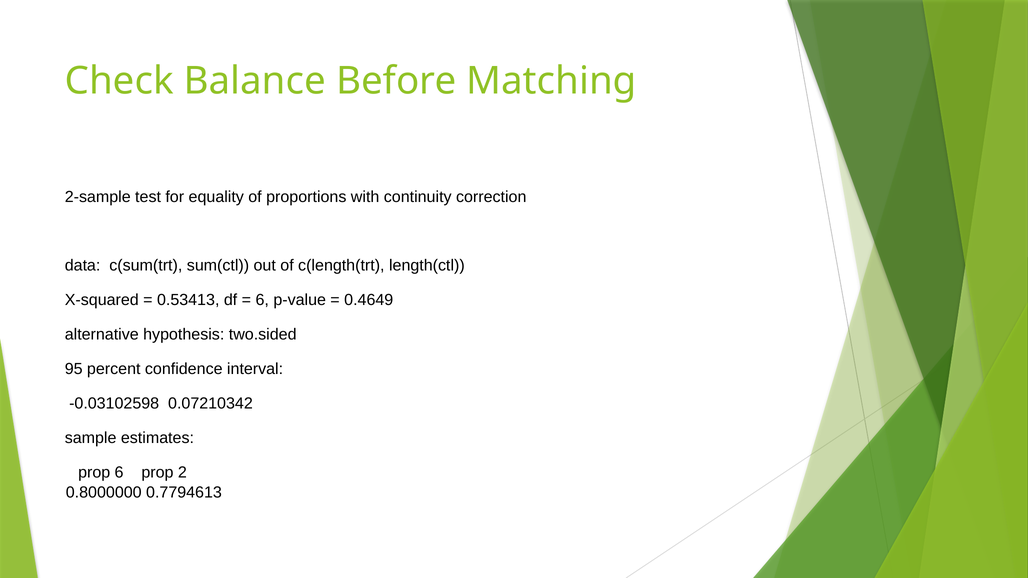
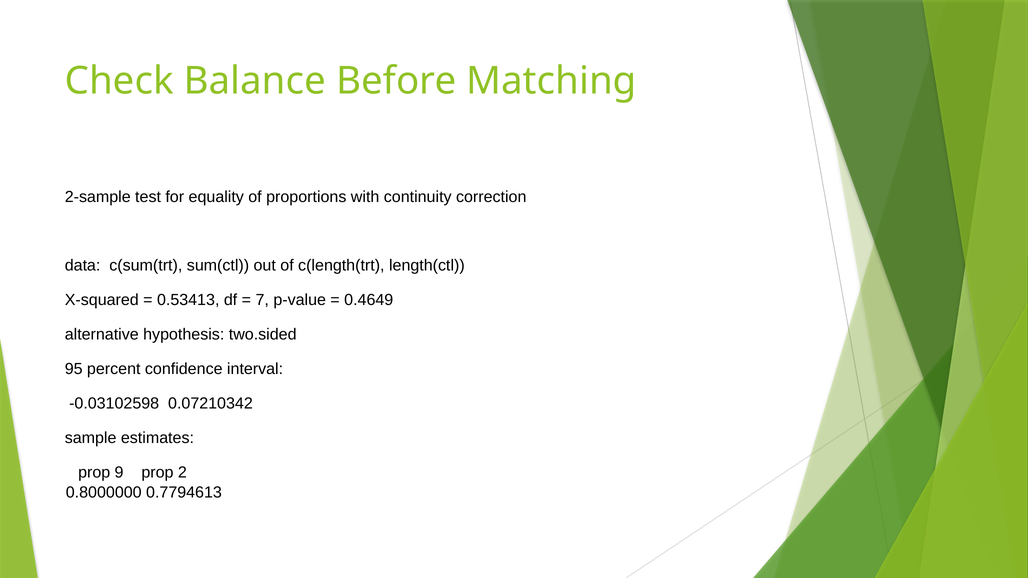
6: 6 -> 7 (262, 300)
prop 6: 6 -> 9 (119, 472)
